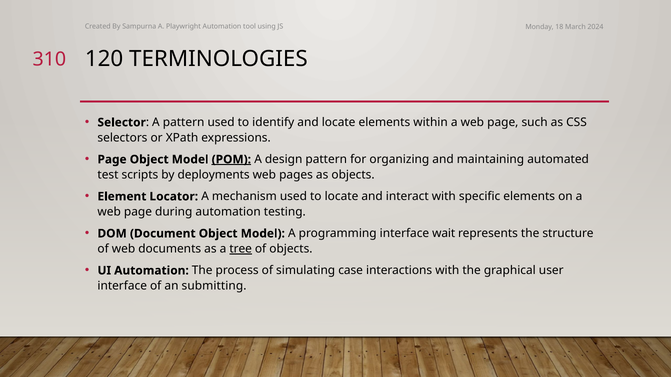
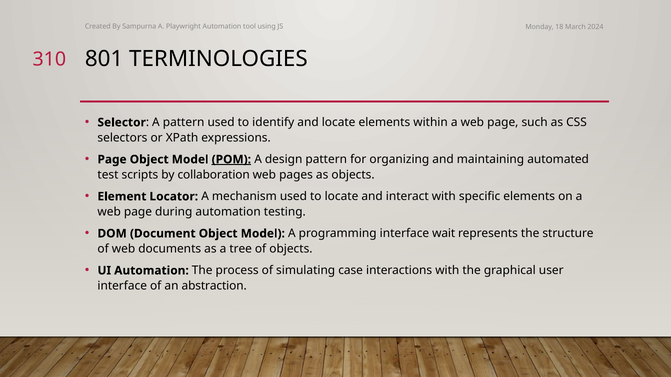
120: 120 -> 801 (104, 59)
deployments: deployments -> collaboration (214, 175)
tree underline: present -> none (241, 249)
submitting: submitting -> abstraction (214, 286)
